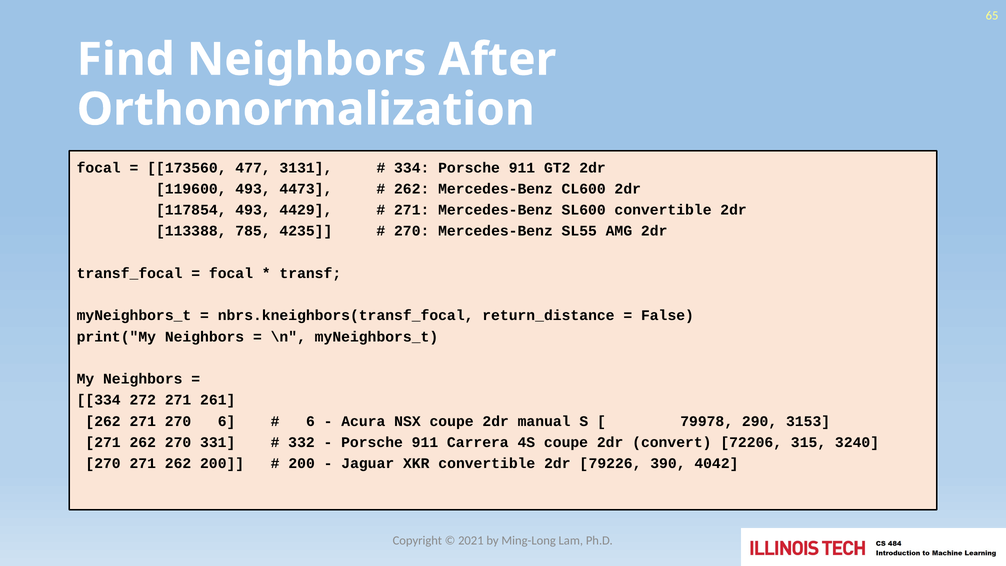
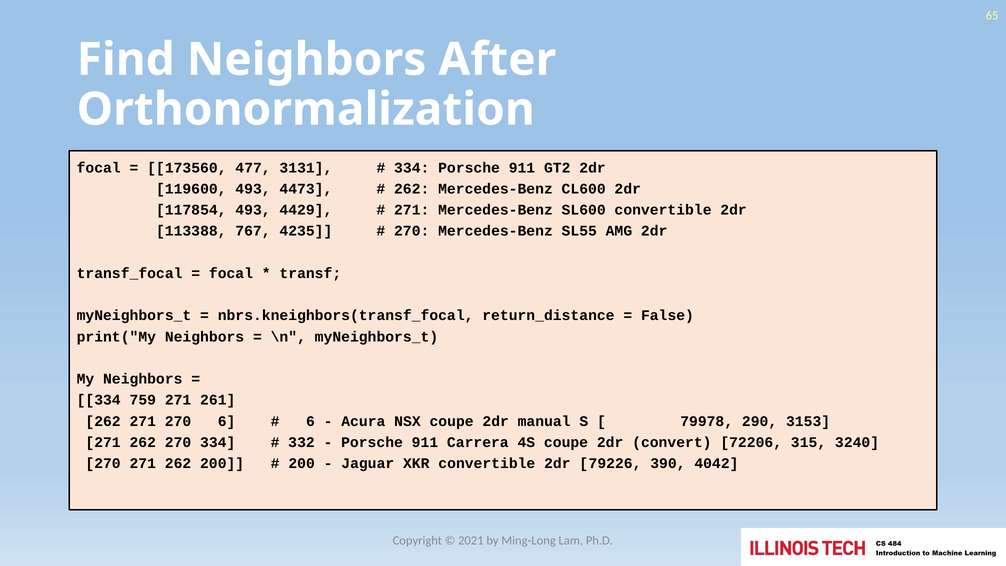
785: 785 -> 767 (253, 231)
272: 272 -> 759 (143, 400)
270 331: 331 -> 334 (218, 442)
